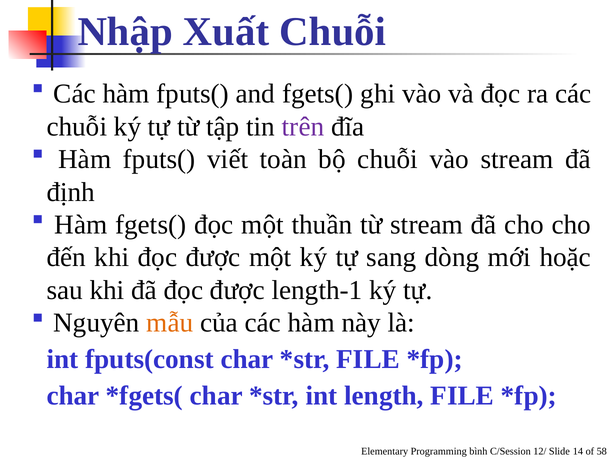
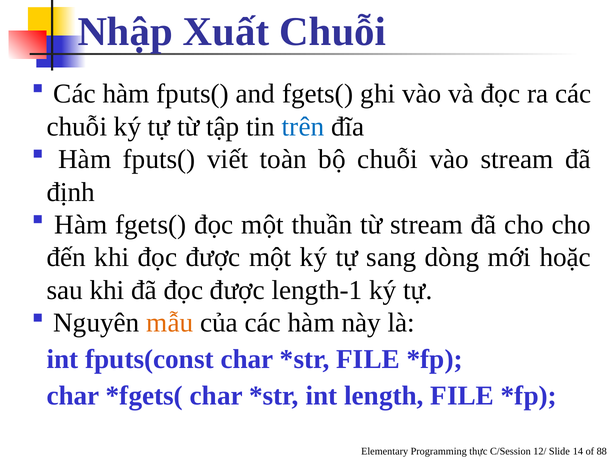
trên colour: purple -> blue (303, 127)
bình: bình -> thực (478, 451)
58: 58 -> 88 (602, 451)
